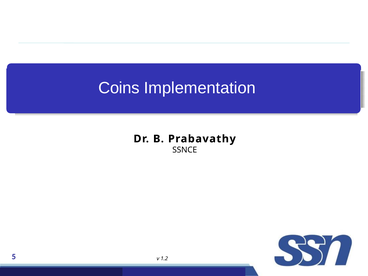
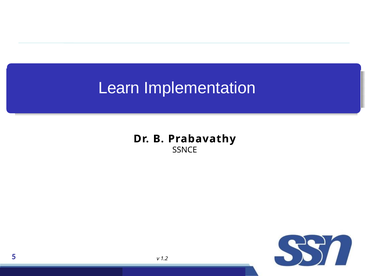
Coins: Coins -> Learn (119, 88)
